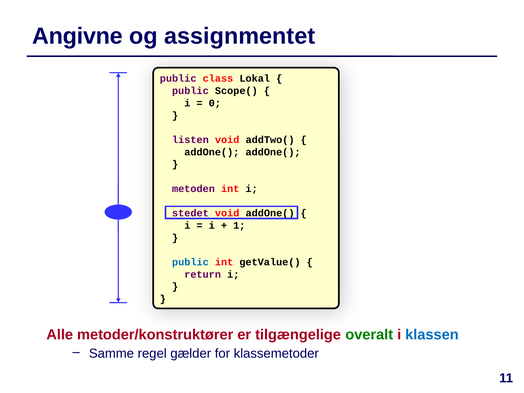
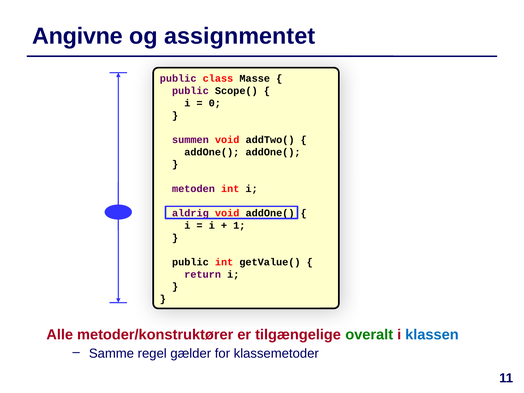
Lokal: Lokal -> Masse (255, 79)
listen: listen -> summen (190, 140)
stedet: stedet -> aldrig (190, 213)
public colour: blue -> black (190, 262)
